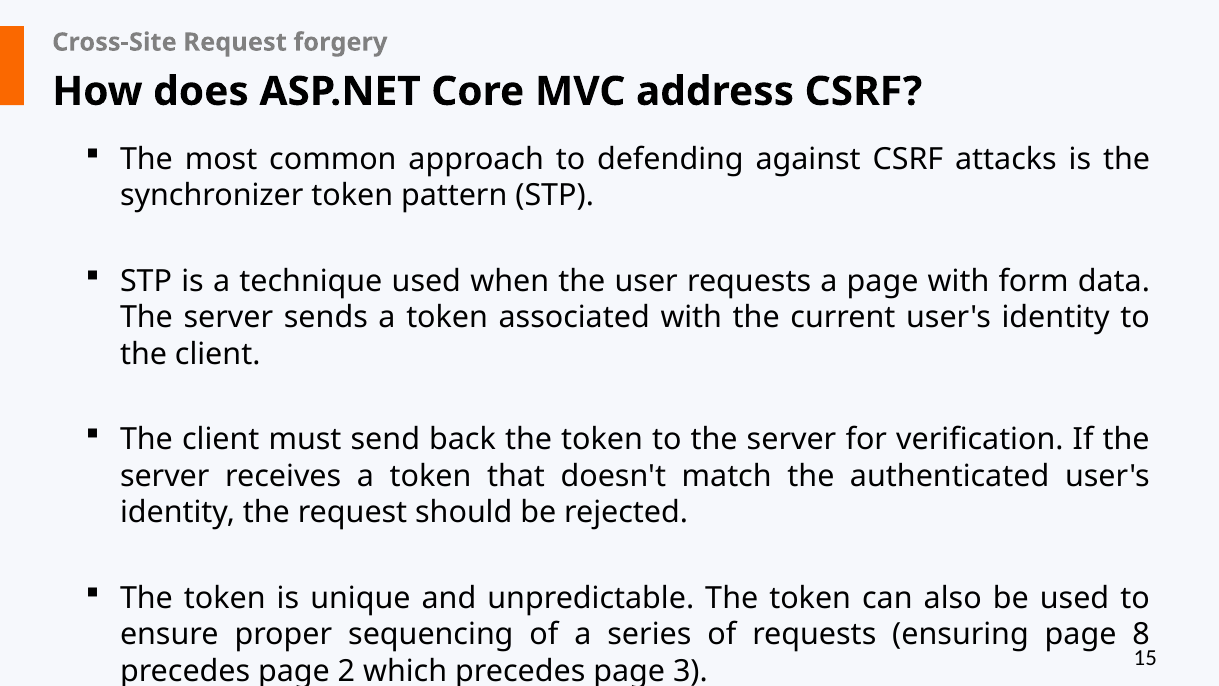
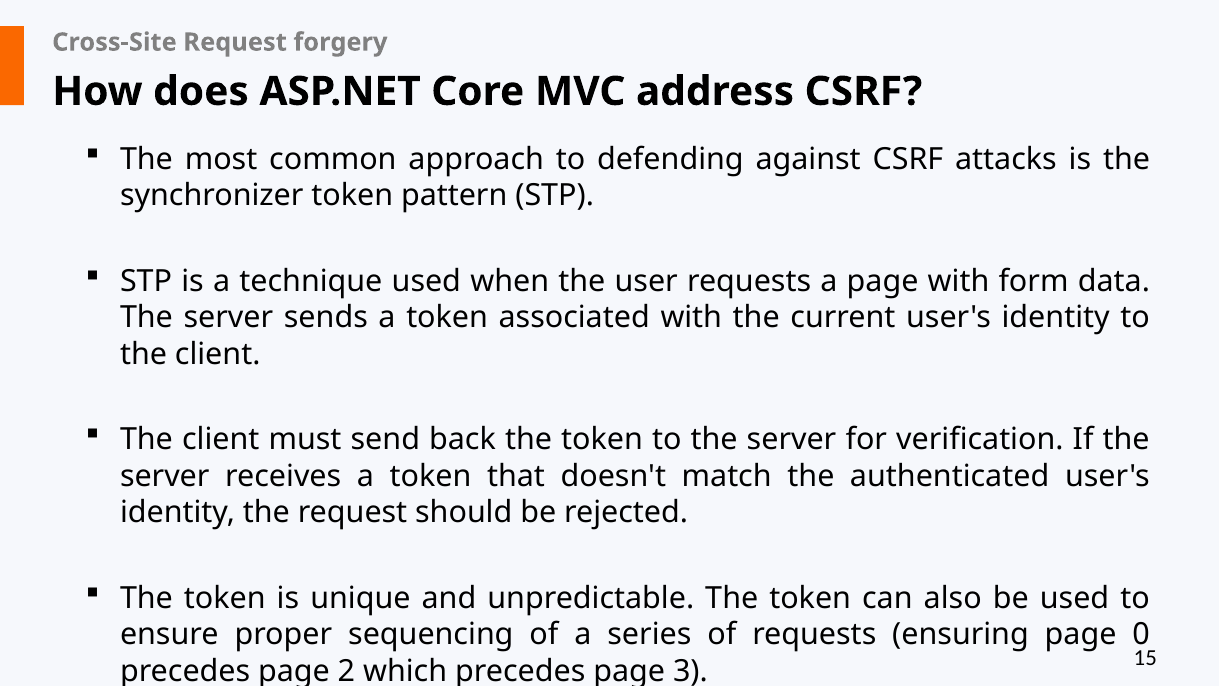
8: 8 -> 0 (1141, 634)
